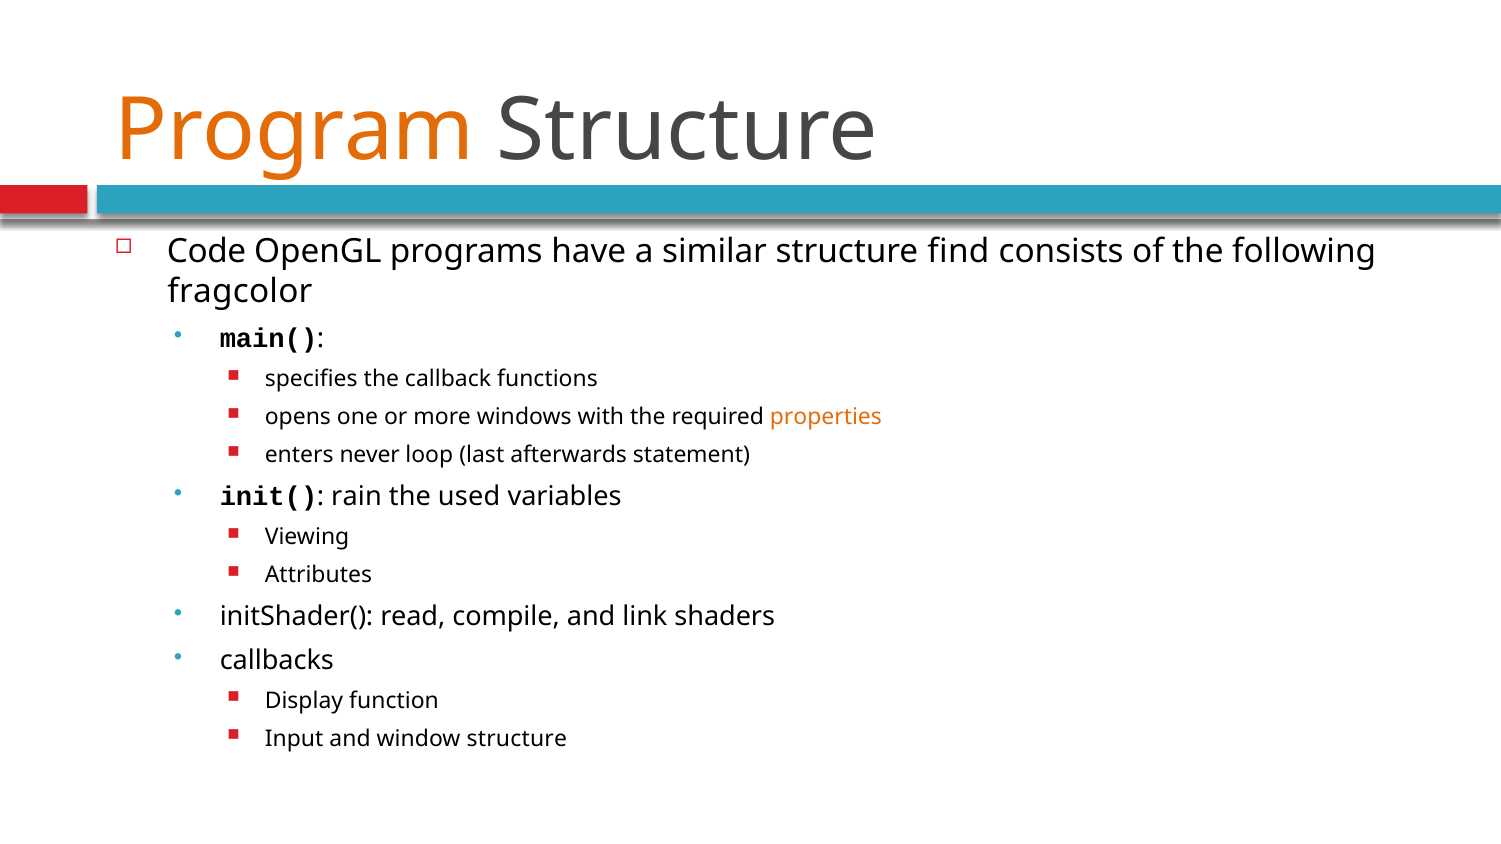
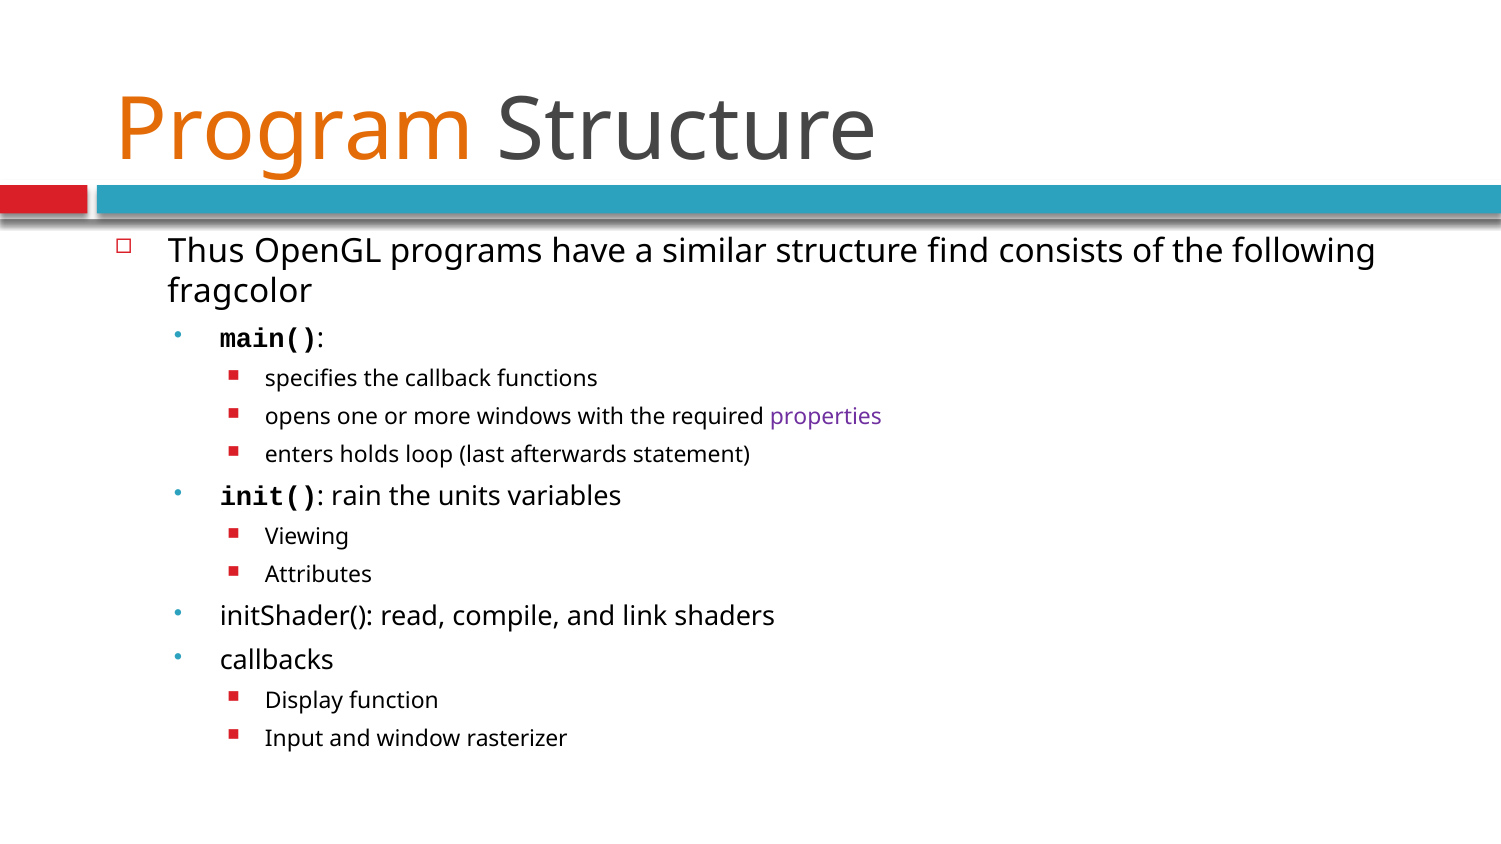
Code: Code -> Thus (206, 252)
properties colour: orange -> purple (826, 417)
never: never -> holds (369, 455)
used: used -> units (469, 497)
window structure: structure -> rasterizer (517, 739)
